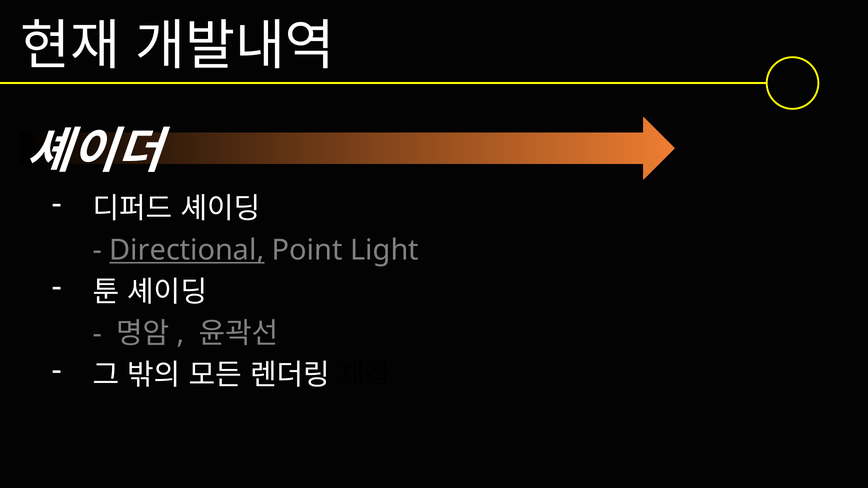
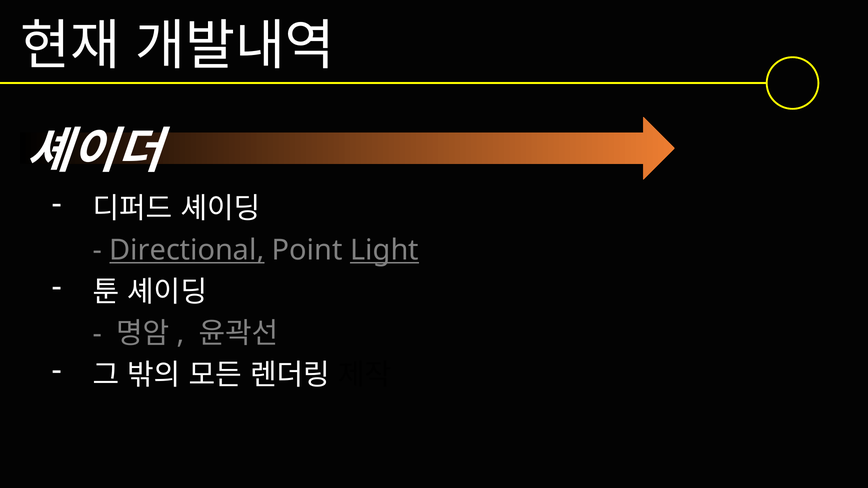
Light underline: none -> present (385, 251)
